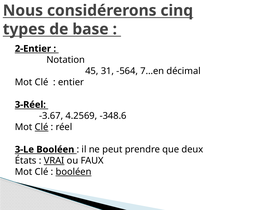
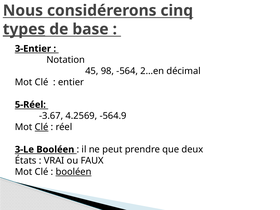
types underline: none -> present (24, 29)
2-Entier: 2-Entier -> 3-Entier (33, 49)
31: 31 -> 98 (107, 71)
7…en: 7…en -> 2…en (152, 71)
3-Réel: 3-Réel -> 5-Réel (30, 105)
-348.6: -348.6 -> -564.9 (113, 116)
VRAI underline: present -> none (54, 161)
